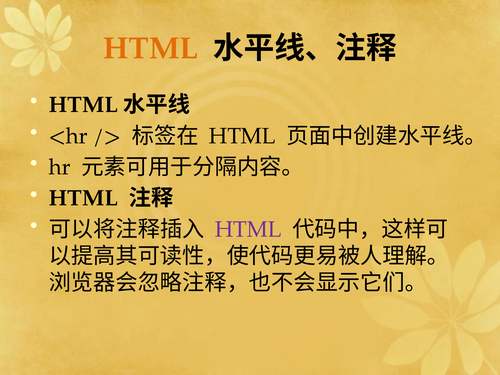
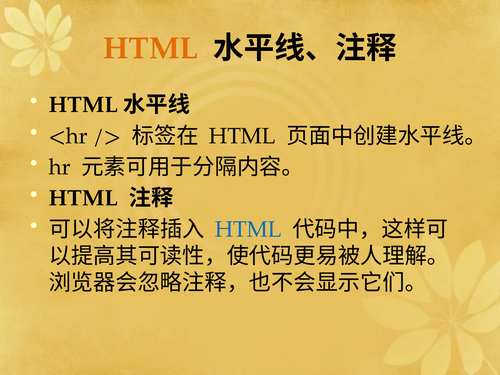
HTML colour: purple -> blue (248, 229)
